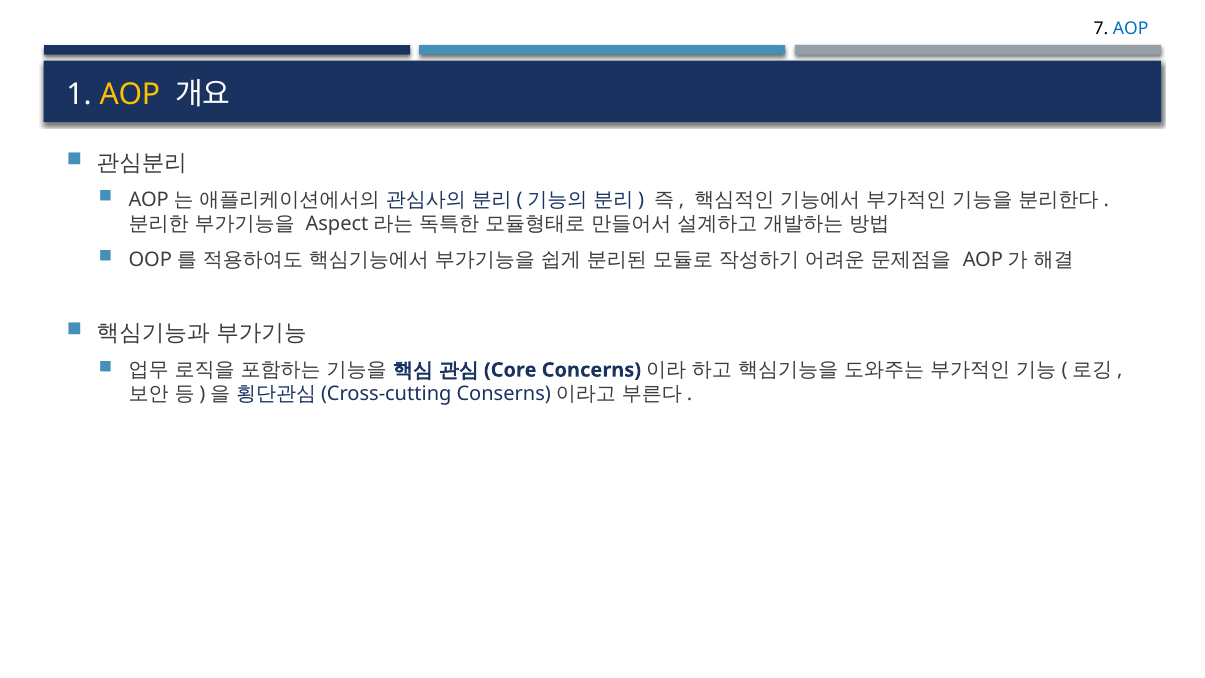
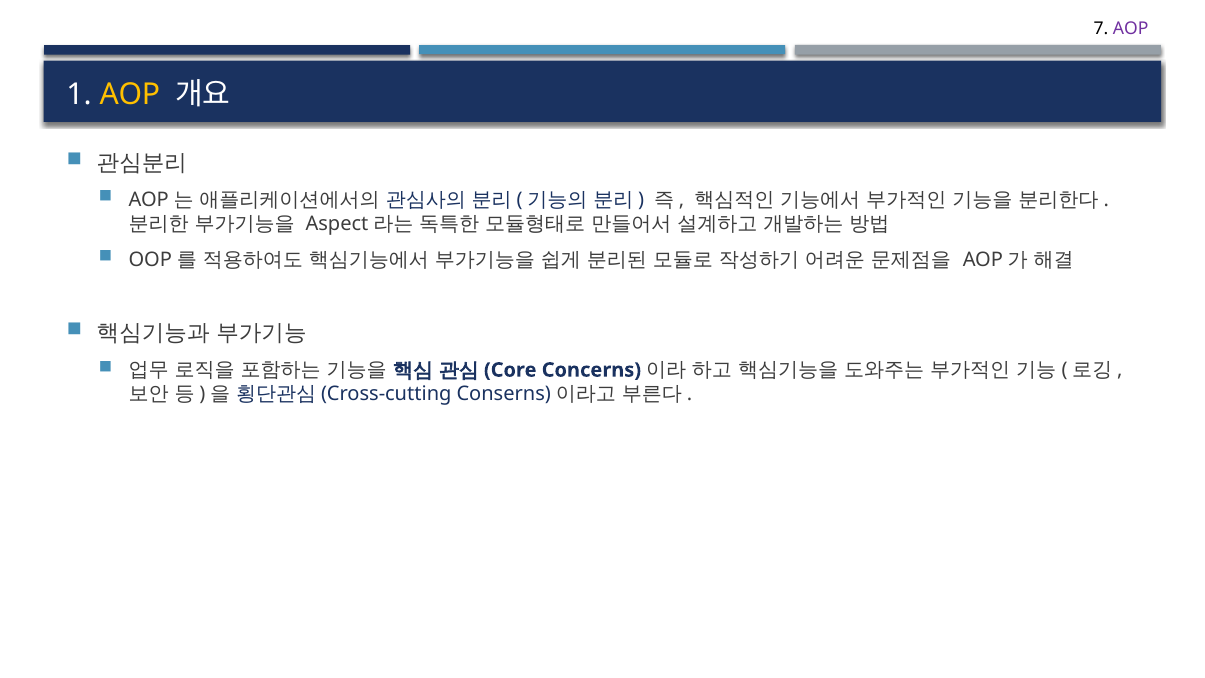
AOP colour: blue -> purple (1131, 29)
